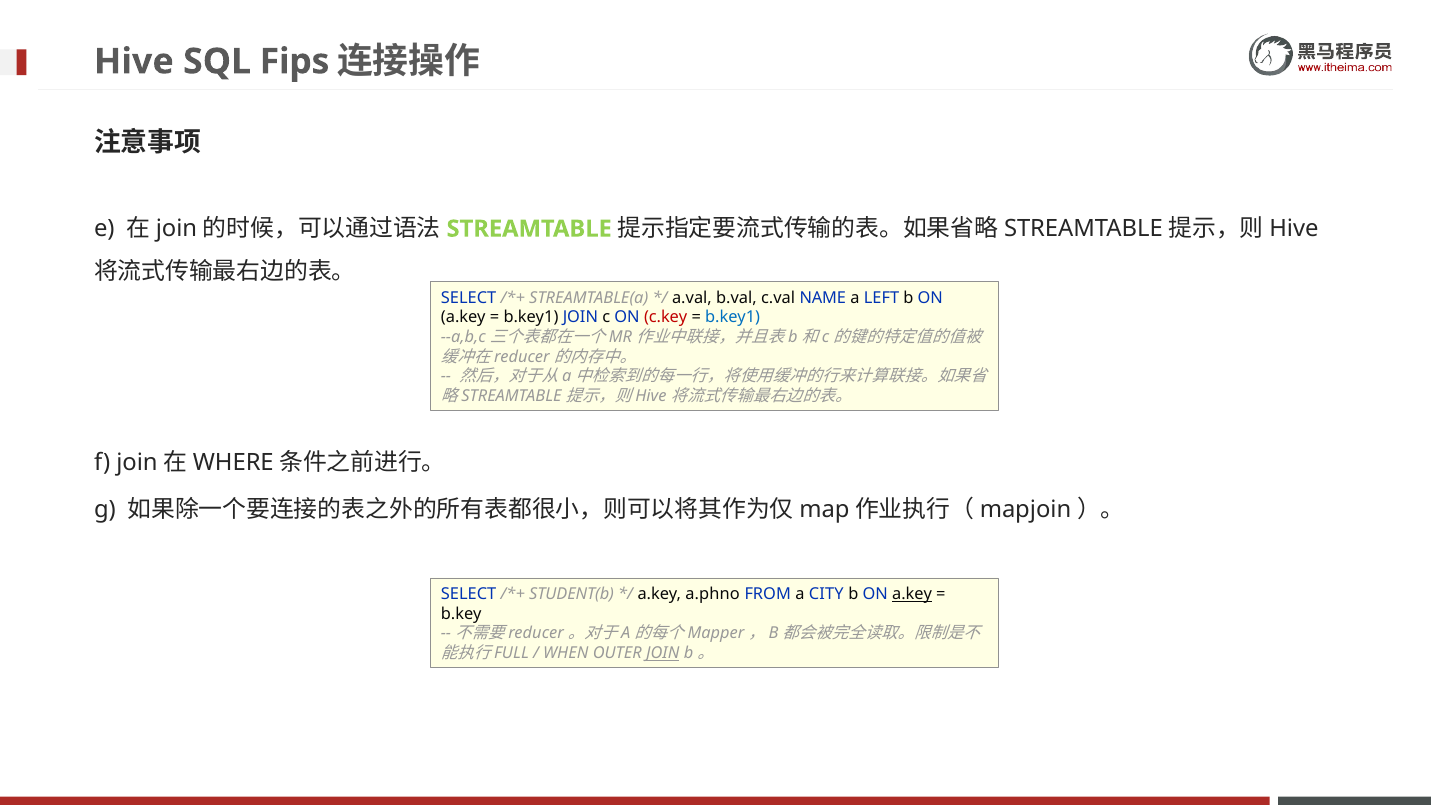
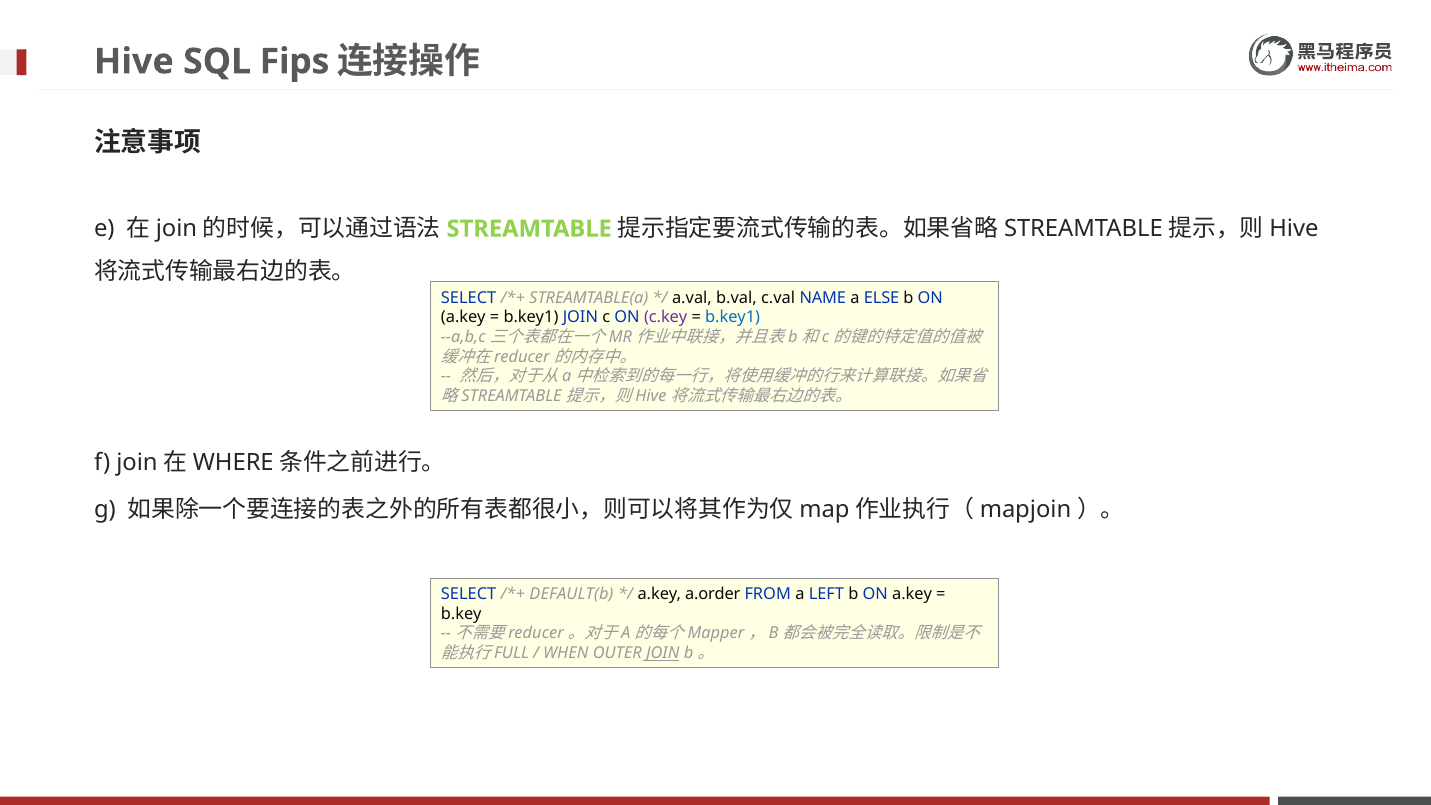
LEFT: LEFT -> ELSE (882, 298)
c.key colour: red -> purple (666, 317)
STUDENT(b: STUDENT(b -> DEFAULT(b (571, 594)
a.phno: a.phno -> a.order (713, 594)
CITY: CITY -> LEFT (826, 594)
a.key underline: present -> none (912, 594)
